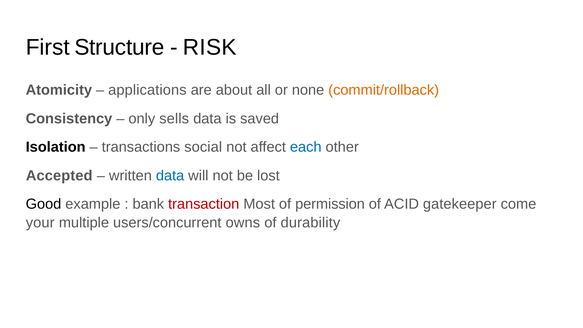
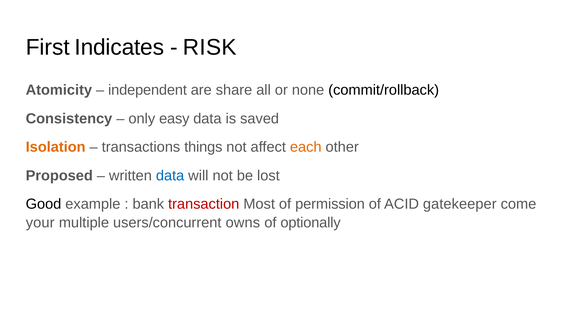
Structure: Structure -> Indicates (119, 47)
applications: applications -> independent (148, 90)
about: about -> share (234, 90)
commit/rollback colour: orange -> black (384, 90)
sells: sells -> easy (174, 119)
Isolation colour: black -> orange (56, 147)
social: social -> things (203, 147)
each colour: blue -> orange (306, 147)
Accepted: Accepted -> Proposed (59, 176)
durability: durability -> optionally (311, 223)
